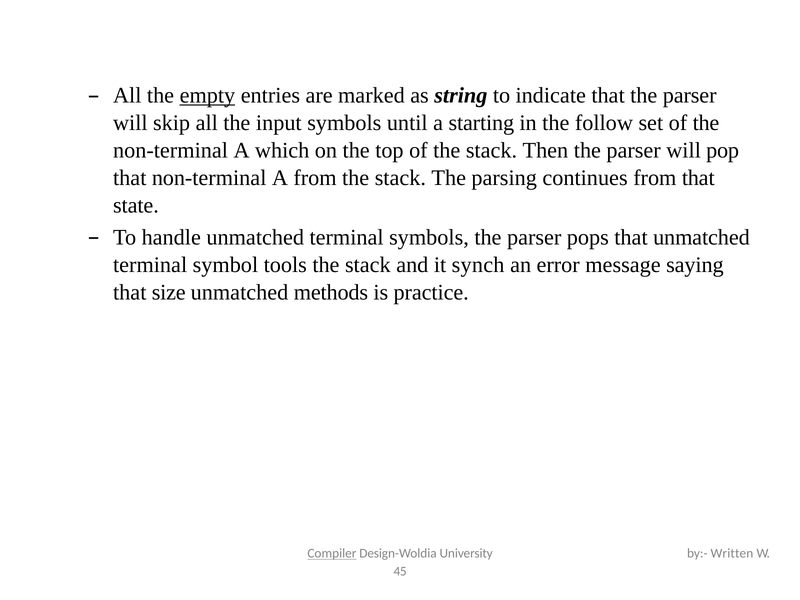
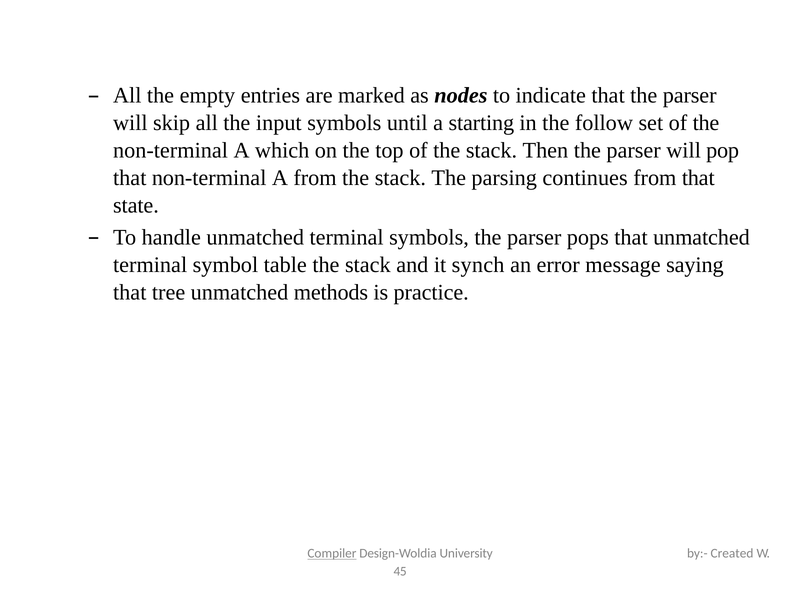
empty underline: present -> none (207, 95)
string: string -> nodes (461, 95)
tools: tools -> table (285, 265)
size: size -> tree (169, 292)
Written: Written -> Created (732, 554)
